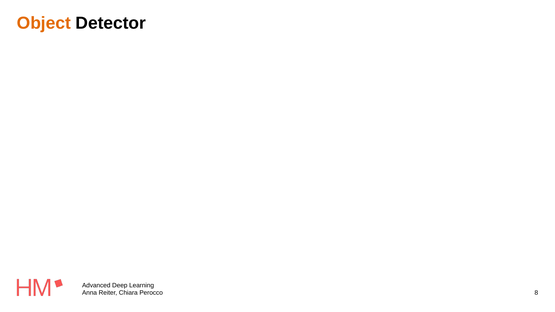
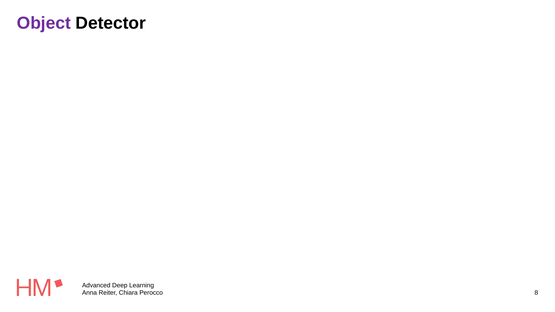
Object colour: orange -> purple (44, 23)
